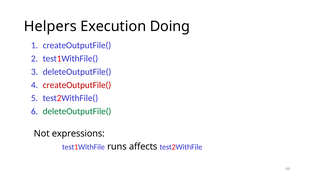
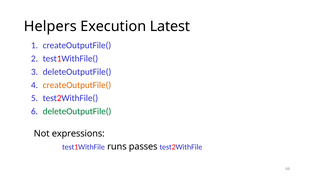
Doing: Doing -> Latest (170, 26)
createOutputFile( colour: red -> orange (77, 85)
affects: affects -> passes (143, 146)
